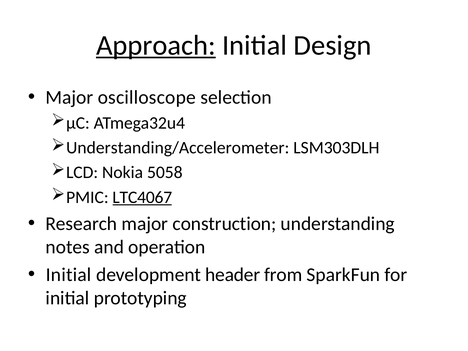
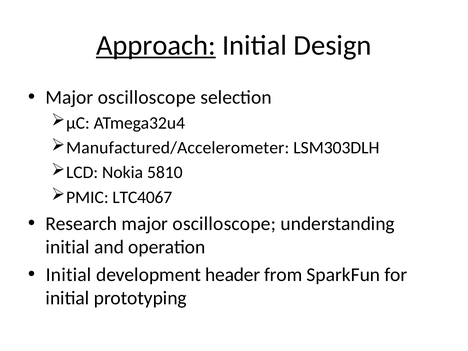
Understanding/Accelerometer: Understanding/Accelerometer -> Manufactured/Accelerometer (178, 148)
5058: 5058 -> 5810 (165, 173)
LTC4067 underline: present -> none (142, 197)
Research major construction: construction -> oscilloscope (224, 224)
notes: notes -> initial (68, 247)
